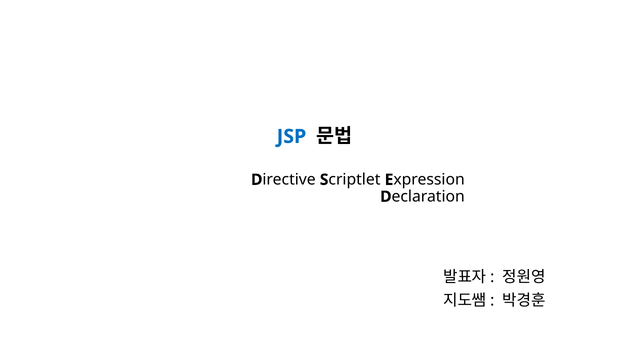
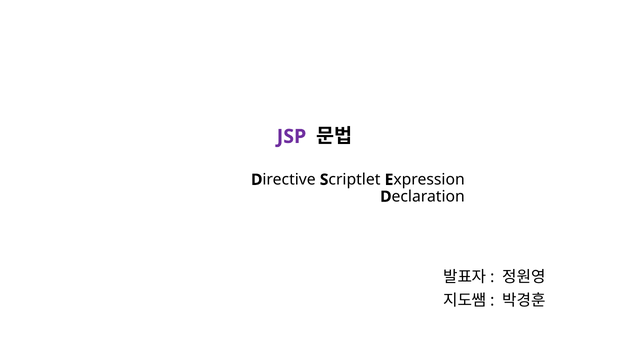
JSP colour: blue -> purple (291, 136)
